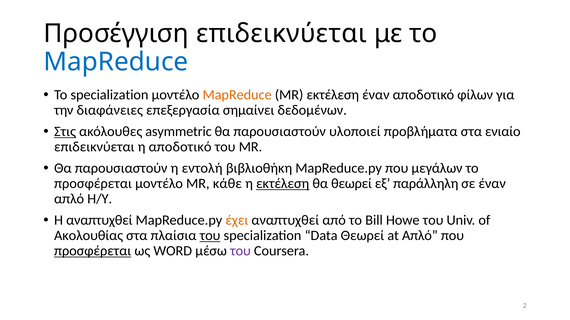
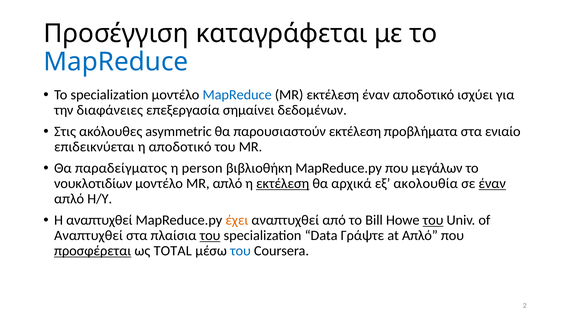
Προσέγγιση επιδεικνύεται: επιδεικνύεται -> καταγράφεται (282, 34)
MapReduce colour: orange -> blue (237, 95)
φίλων: φίλων -> ισχύει (475, 95)
Στις underline: present -> none (65, 132)
παρουσιαστούν υλοποιεί: υλοποιεί -> εκτέλεση (355, 132)
παρουσιαστούν: παρουσιαστούν -> παραδείγματος (121, 169)
εντολή: εντολή -> person (202, 169)
προσφέρεται: προσφέρεται -> νουκλοτιδίων (93, 184)
MR κάθε: κάθε -> απλό (227, 184)
θα θεωρεί: θεωρεί -> αρχικά (351, 184)
παράλληλη: παράλληλη -> ακολουθία (426, 184)
έναν underline: none -> present (492, 184)
του underline: none -> present (433, 221)
Ακολουθίας: Ακολουθίας -> Αναπτυχθεί (89, 236)
Data Θεωρεί: Θεωρεί -> Γράψτε (362, 236)
WORD: WORD -> TOTAL (173, 251)
του colour: purple -> blue (240, 251)
